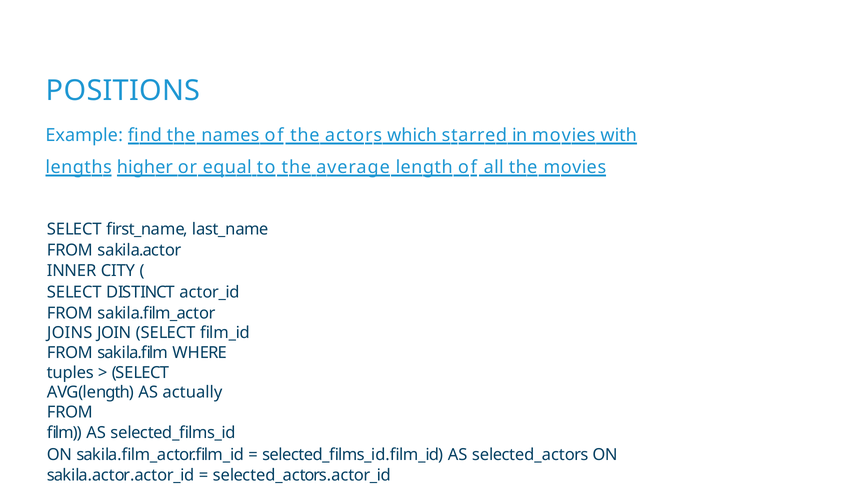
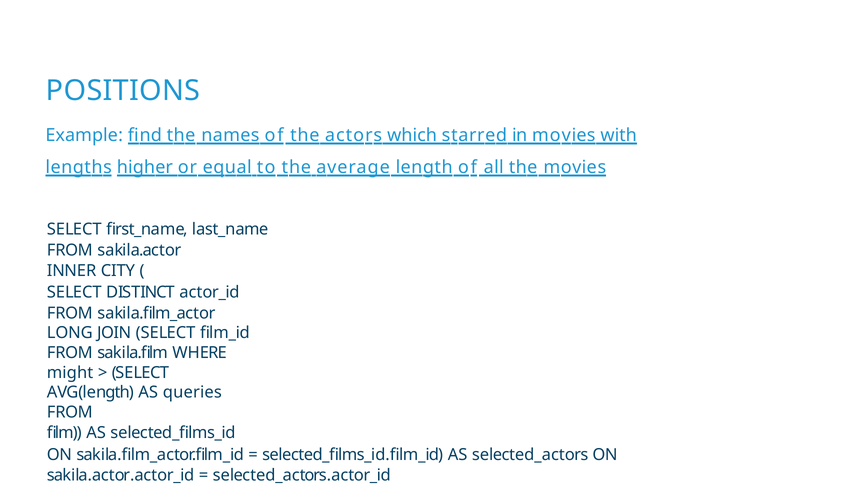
JOINS: JOINS -> LONG (70, 333)
tuples: tuples -> might (70, 372)
actually: actually -> queries (192, 392)
